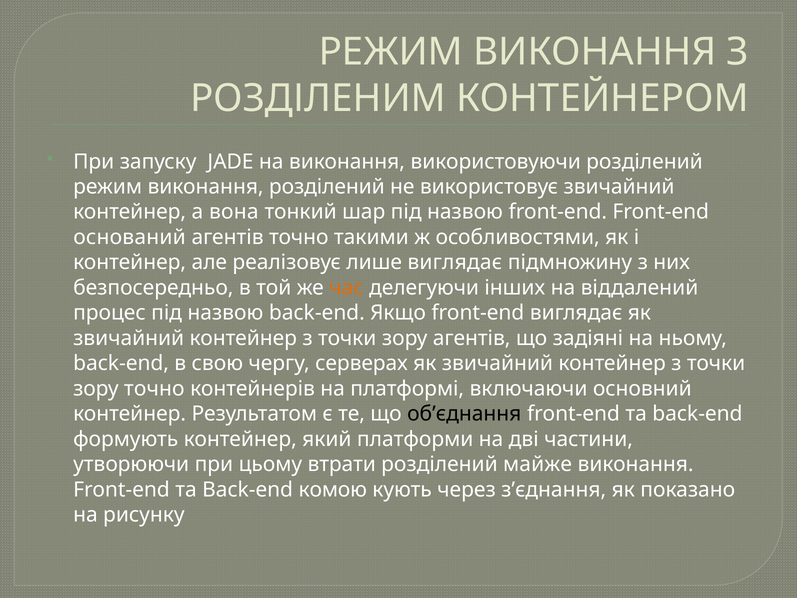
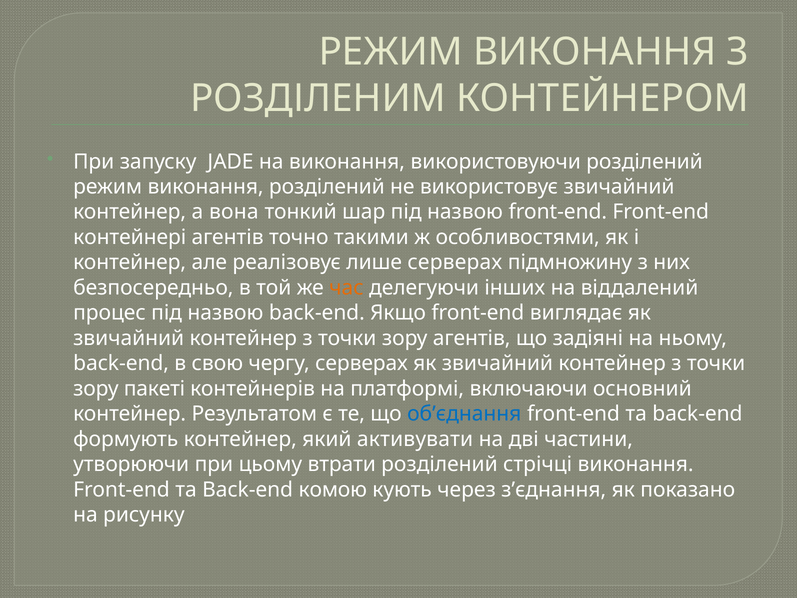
оснований: оснований -> контейнері (130, 237)
лише виглядає: виглядає -> серверах (455, 262)
зору точно: точно -> пакеті (154, 389)
об’єднання colour: black -> blue (464, 414)
платформи: платформи -> активувати (415, 439)
майже: майже -> стрічці (538, 464)
